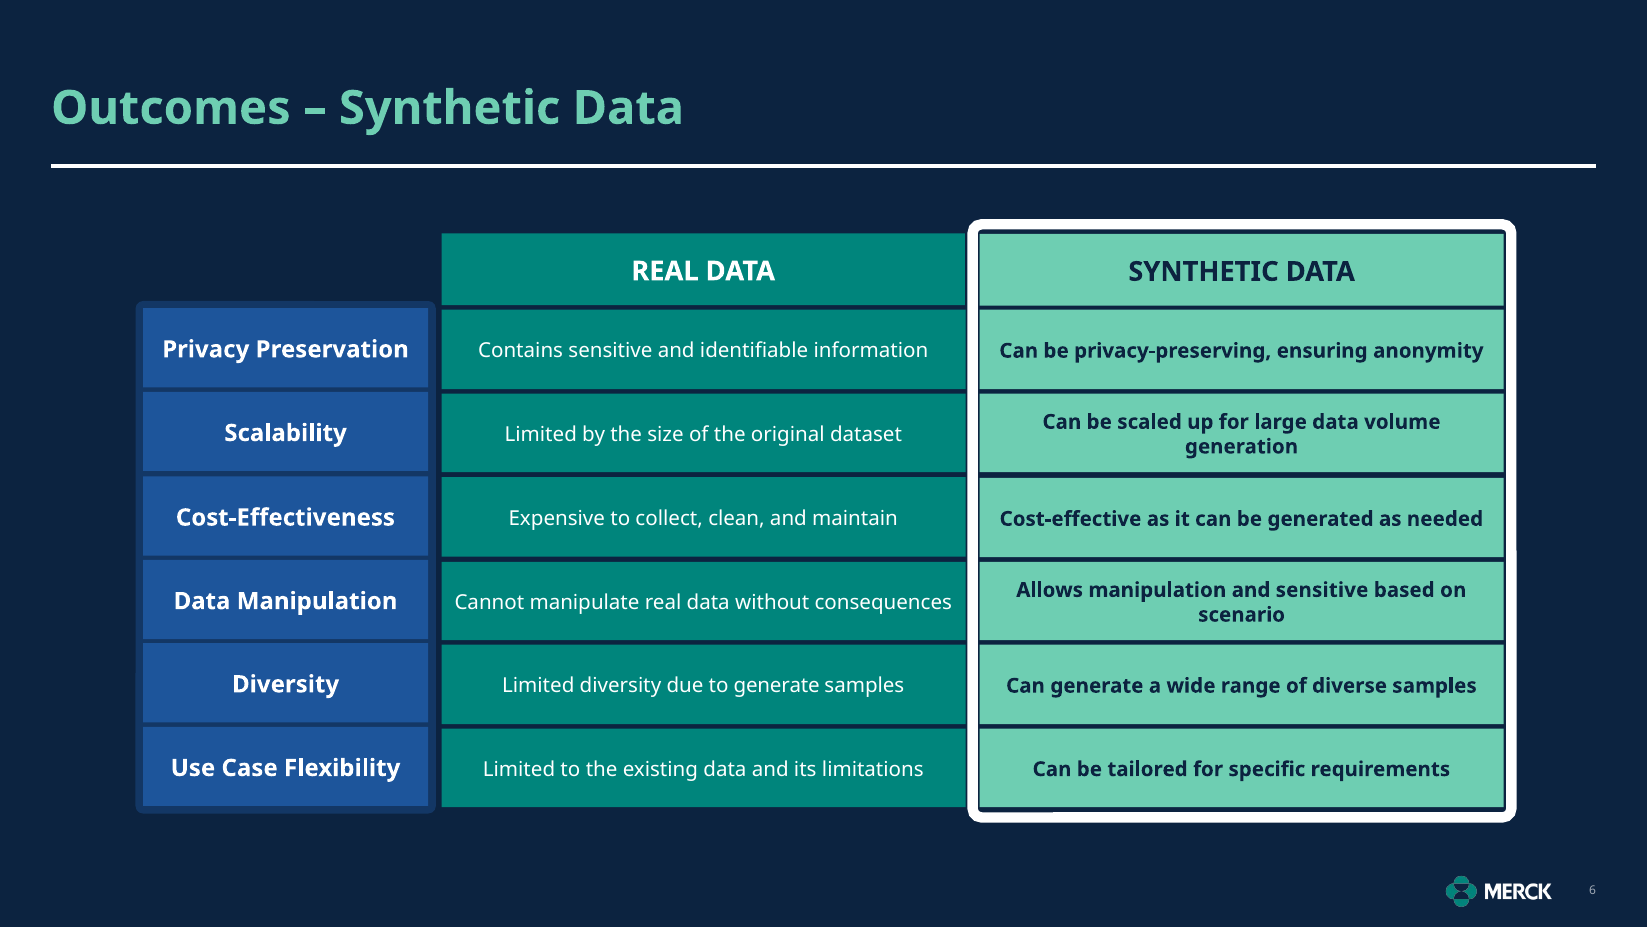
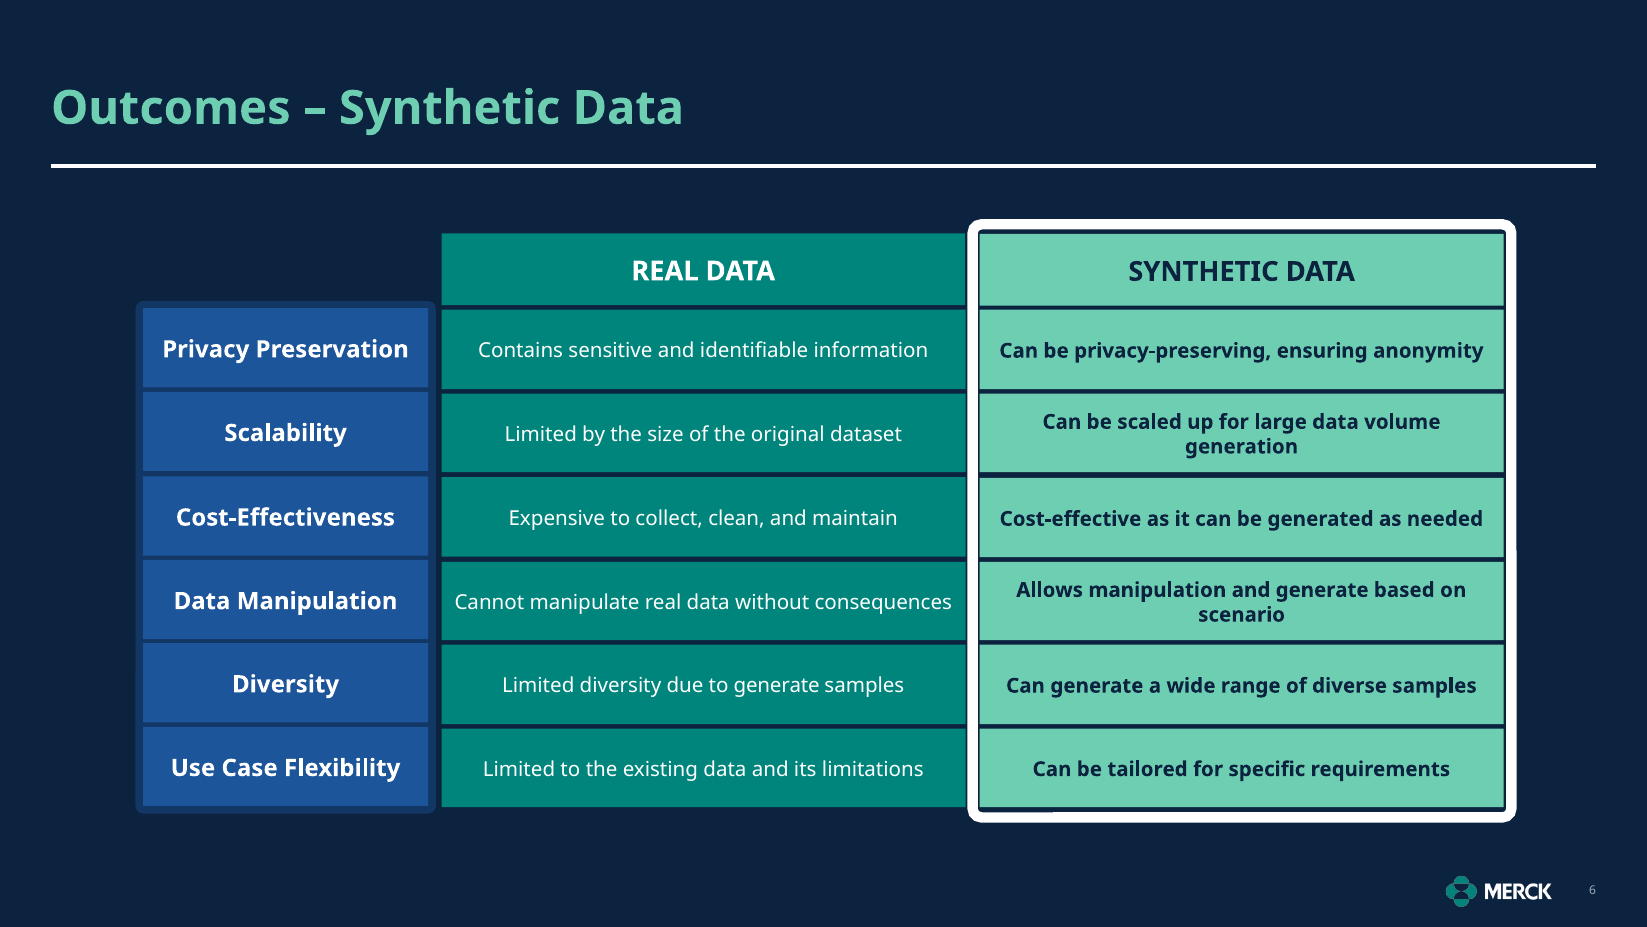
and sensitive: sensitive -> generate (1322, 590)
